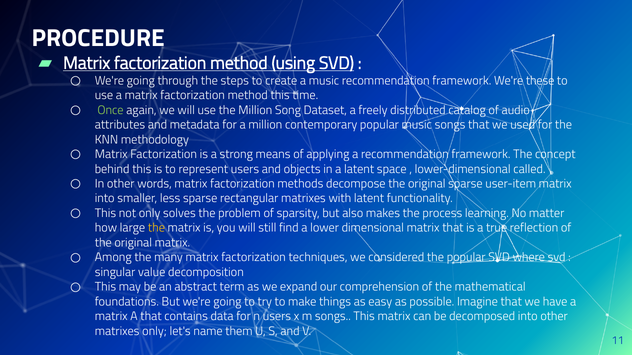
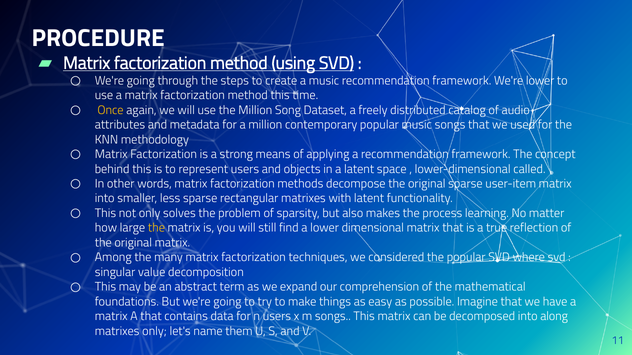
We're these: these -> lower (540, 81)
Once colour: light green -> yellow (110, 110)
into other: other -> along (554, 317)
